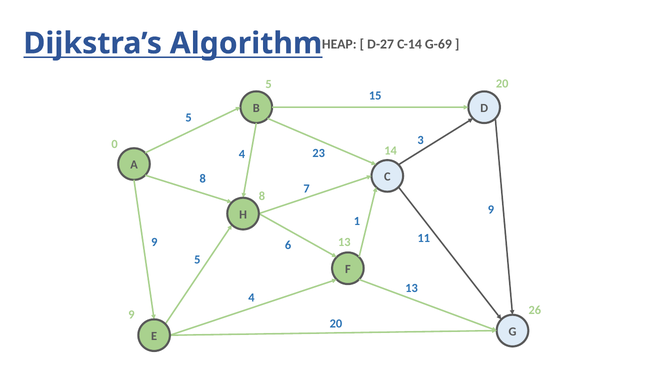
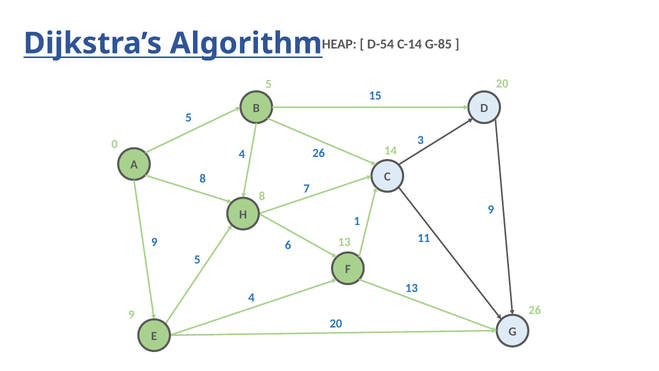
D-27: D-27 -> D-54 (381, 44)
G-69: G-69 -> G-85 (438, 44)
4 23: 23 -> 26 (319, 153)
